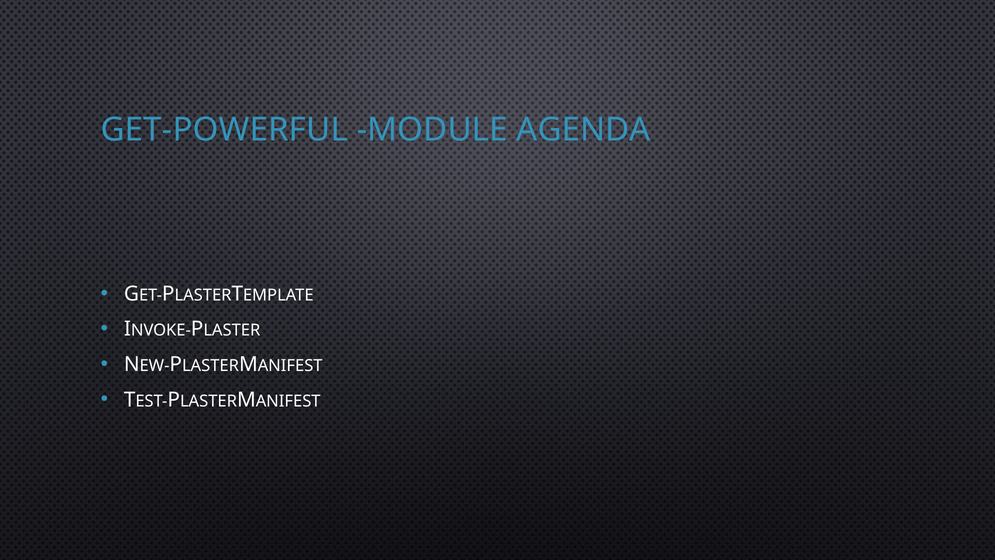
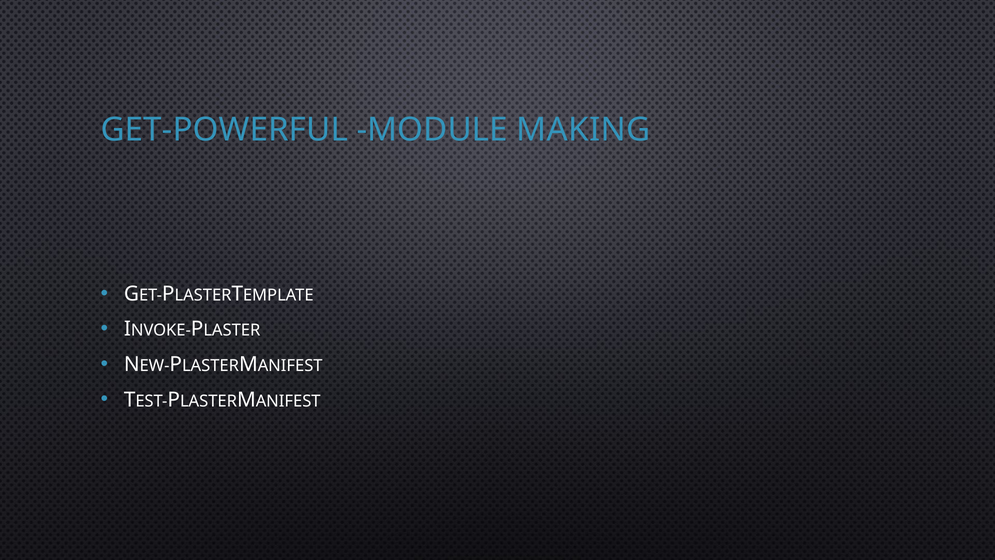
AGENDA: AGENDA -> MAKING (583, 130)
